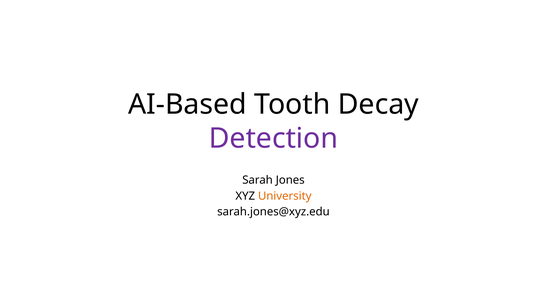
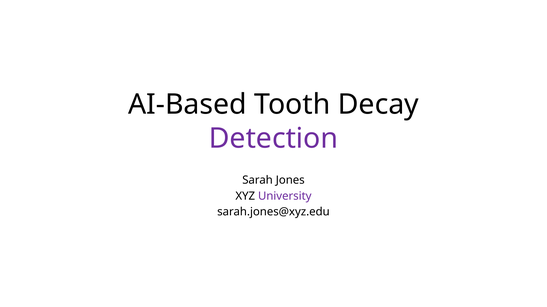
University colour: orange -> purple (285, 196)
